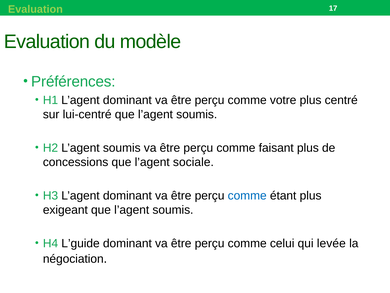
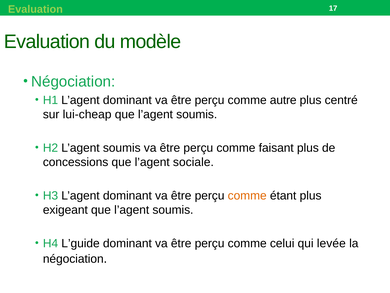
Préférences: Préférences -> Négociation (73, 82)
votre: votre -> autre (283, 100)
lui-centré: lui-centré -> lui-cheap (87, 114)
comme colour: blue -> orange (247, 195)
